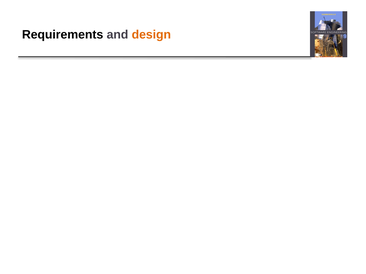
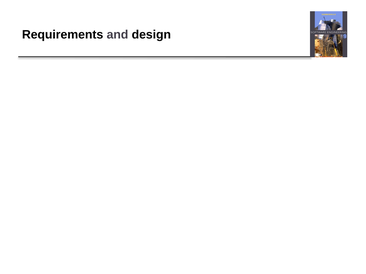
design colour: orange -> black (151, 35)
